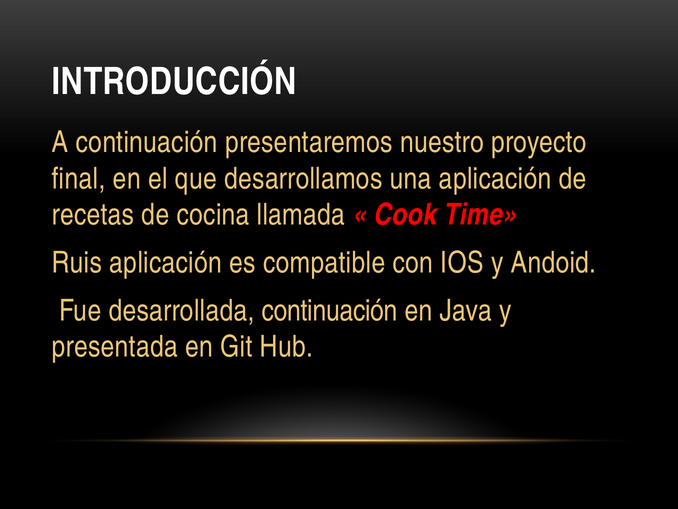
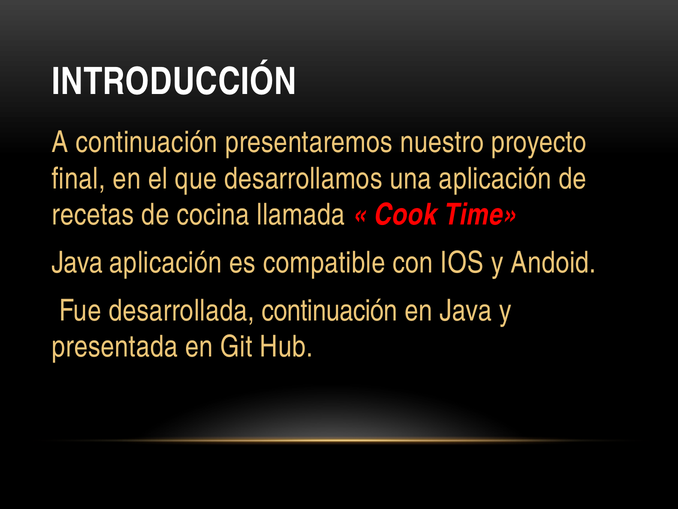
Ruis: Ruis -> Java (77, 262)
